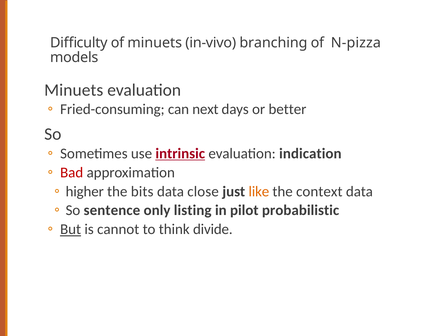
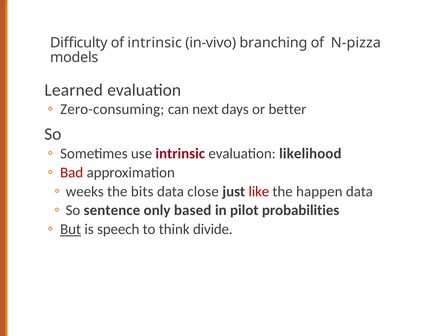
of minuets: minuets -> intrinsic (155, 43)
Minuets: Minuets -> Learned (74, 90)
Fried-consuming: Fried-consuming -> Zero-consuming (112, 109)
intrinsic underline: present -> none (180, 154)
indication: indication -> likelihood (310, 154)
higher: higher -> weeks (85, 191)
like colour: orange -> red (259, 191)
context: context -> happen (319, 191)
listing: listing -> based (193, 210)
probabilistic: probabilistic -> probabilities (301, 210)
cannot: cannot -> speech (118, 229)
